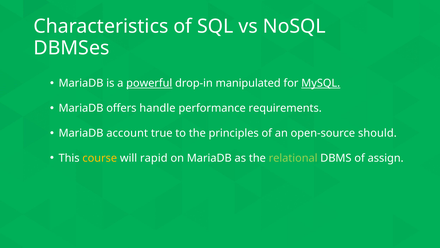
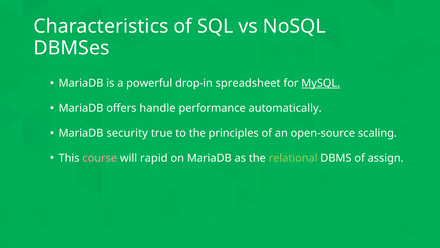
powerful underline: present -> none (149, 83)
manipulated: manipulated -> spreadsheet (248, 83)
requirements: requirements -> automatically (285, 108)
account: account -> security (127, 133)
should: should -> scaling (377, 133)
course colour: yellow -> pink (100, 158)
